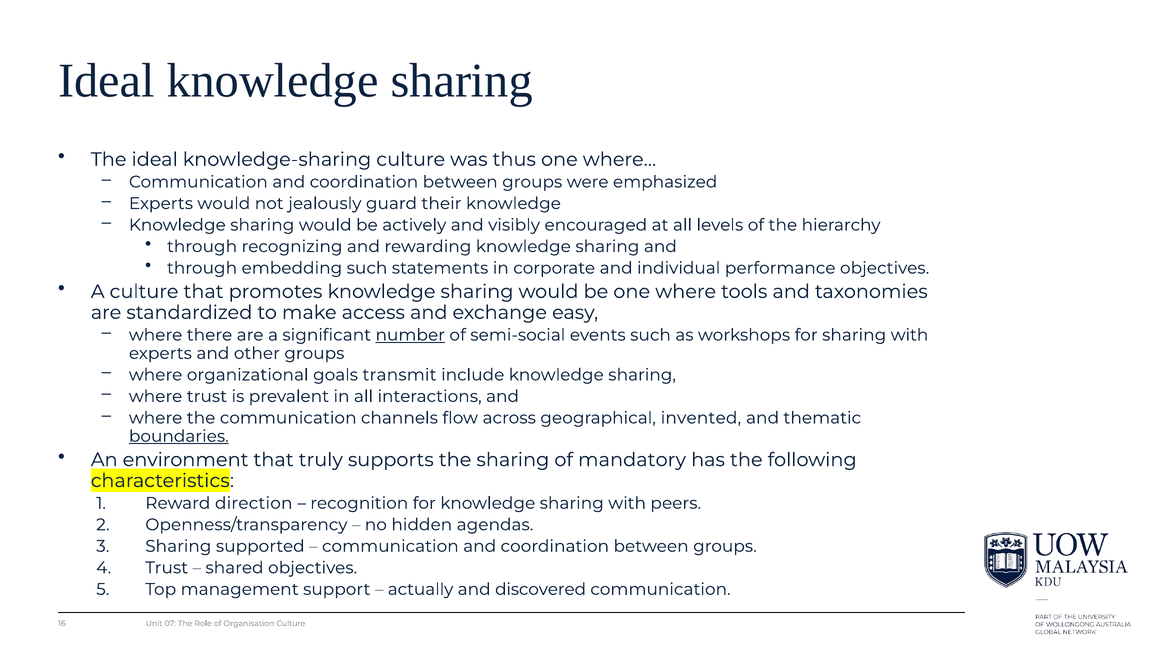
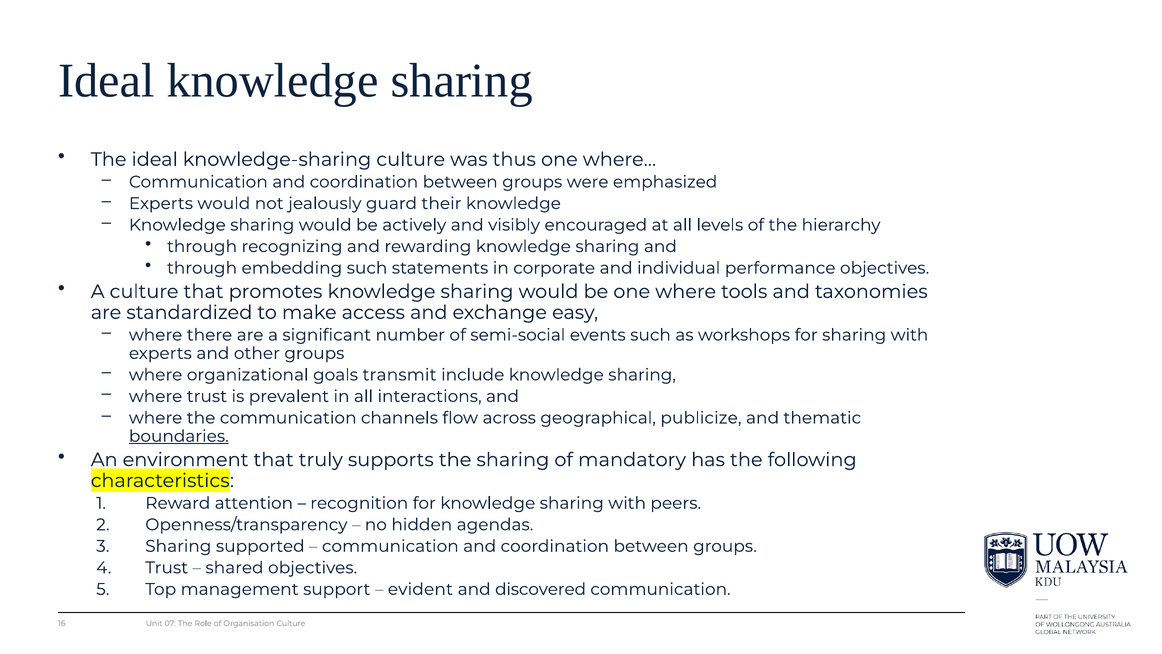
number underline: present -> none (410, 335)
invented: invented -> publicize (701, 418)
direction: direction -> attention (254, 503)
actually: actually -> evident (420, 589)
